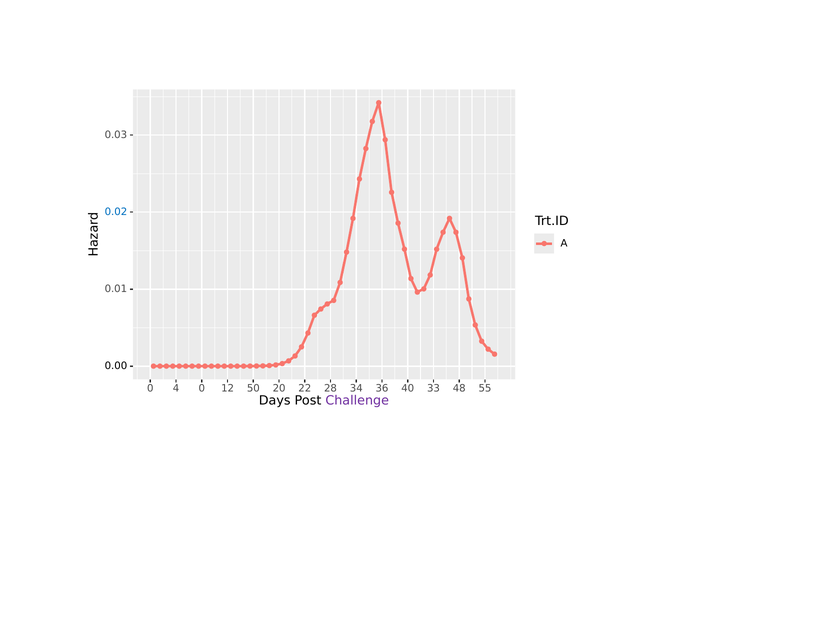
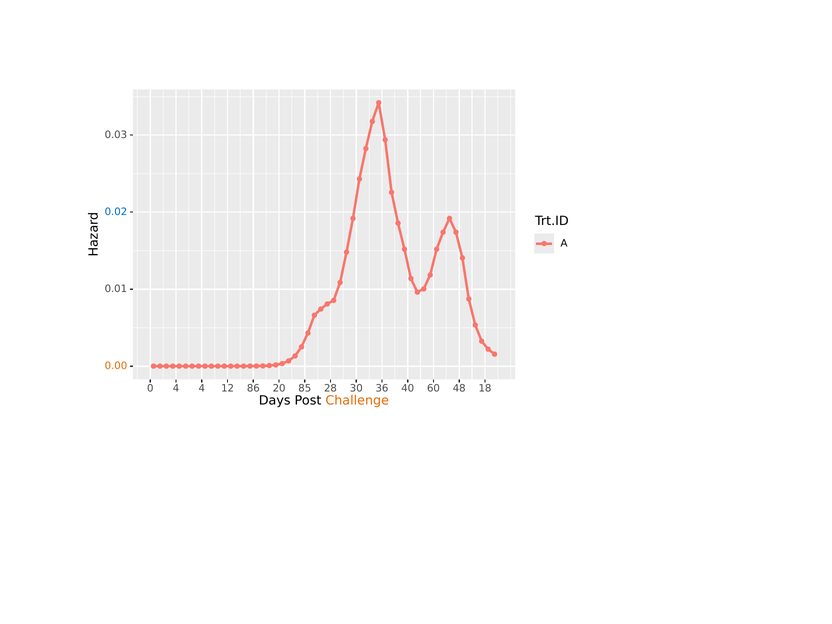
0.00 colour: black -> orange (116, 366)
4 0: 0 -> 4 (202, 388)
50: 50 -> 86 (253, 388)
22: 22 -> 85 (305, 388)
34: 34 -> 30 (356, 388)
33: 33 -> 60 (434, 388)
55: 55 -> 18 (485, 388)
Challenge colour: purple -> orange (357, 400)
